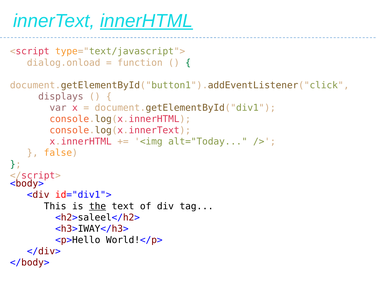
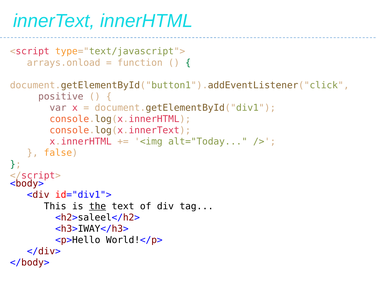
innerHTML underline: present -> none (146, 21)
dialog.onload: dialog.onload -> arrays.onload (64, 63)
displays: displays -> positive (61, 96)
